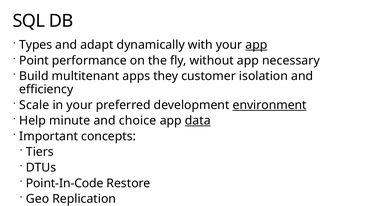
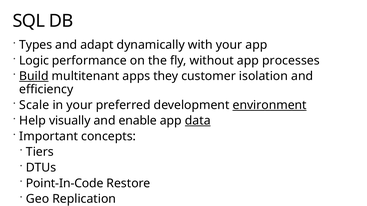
app underline: present -> none (256, 45)
Point: Point -> Logic (34, 61)
necessary: necessary -> processes (291, 61)
Build underline: none -> present (34, 76)
minute: minute -> visually (70, 121)
choice: choice -> enable (138, 121)
